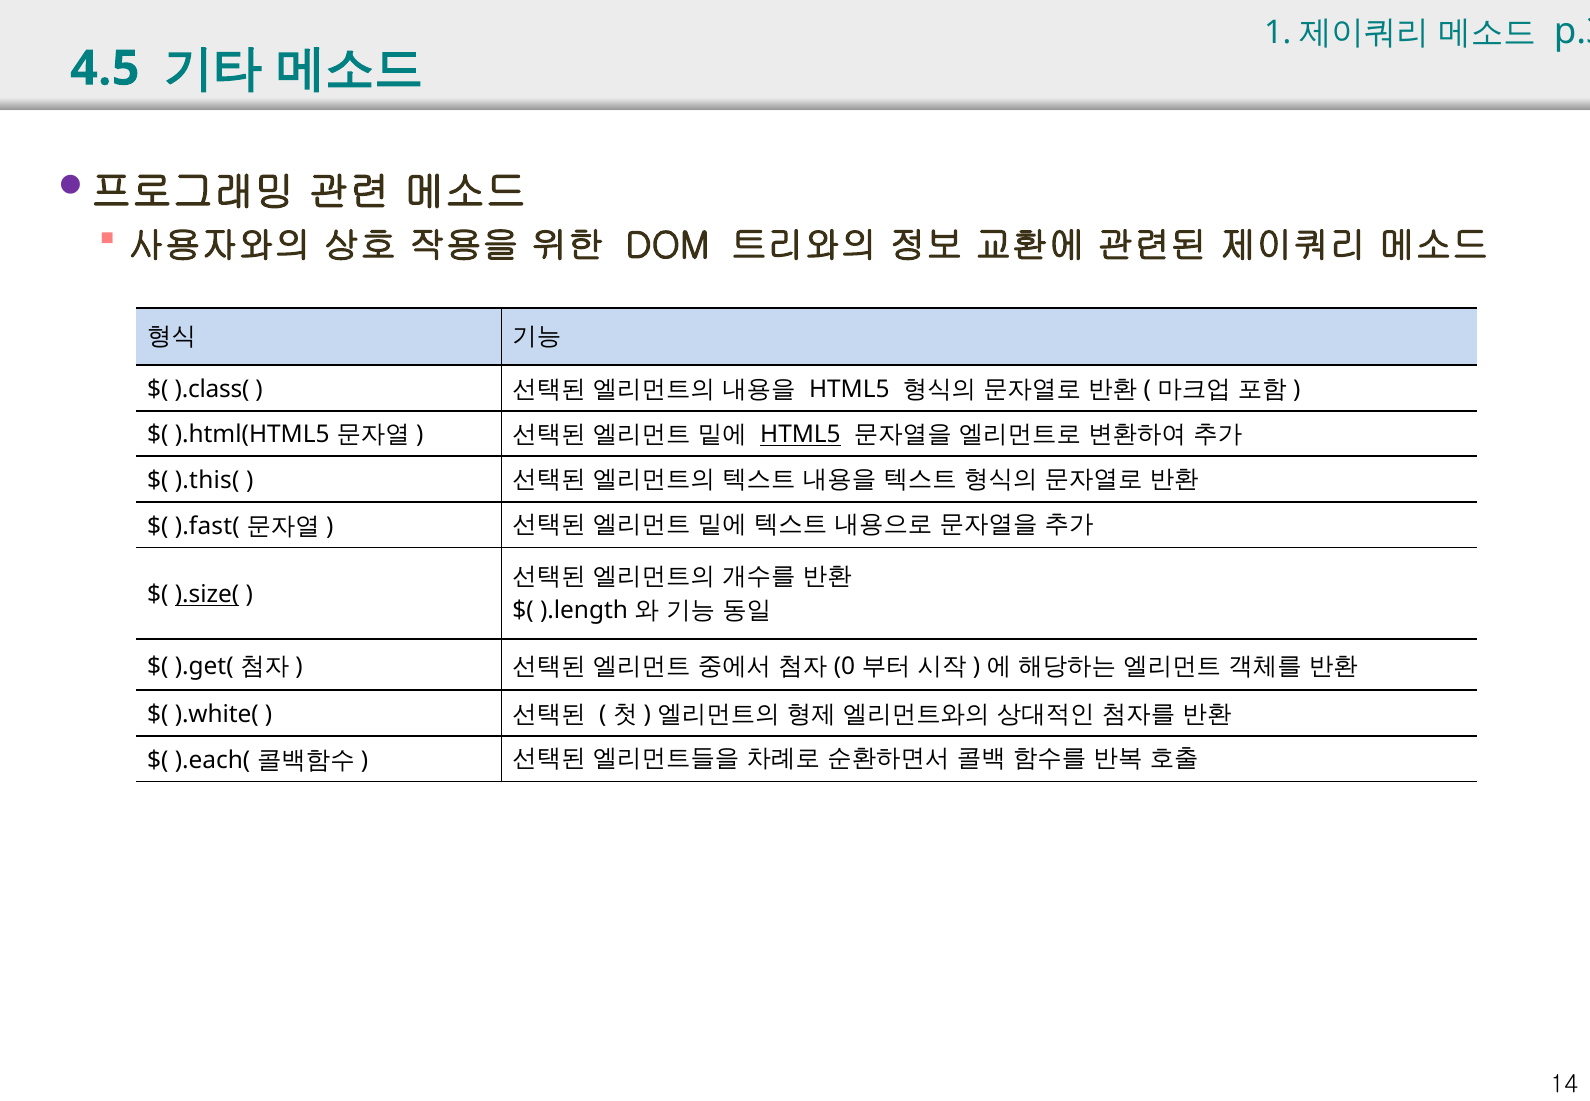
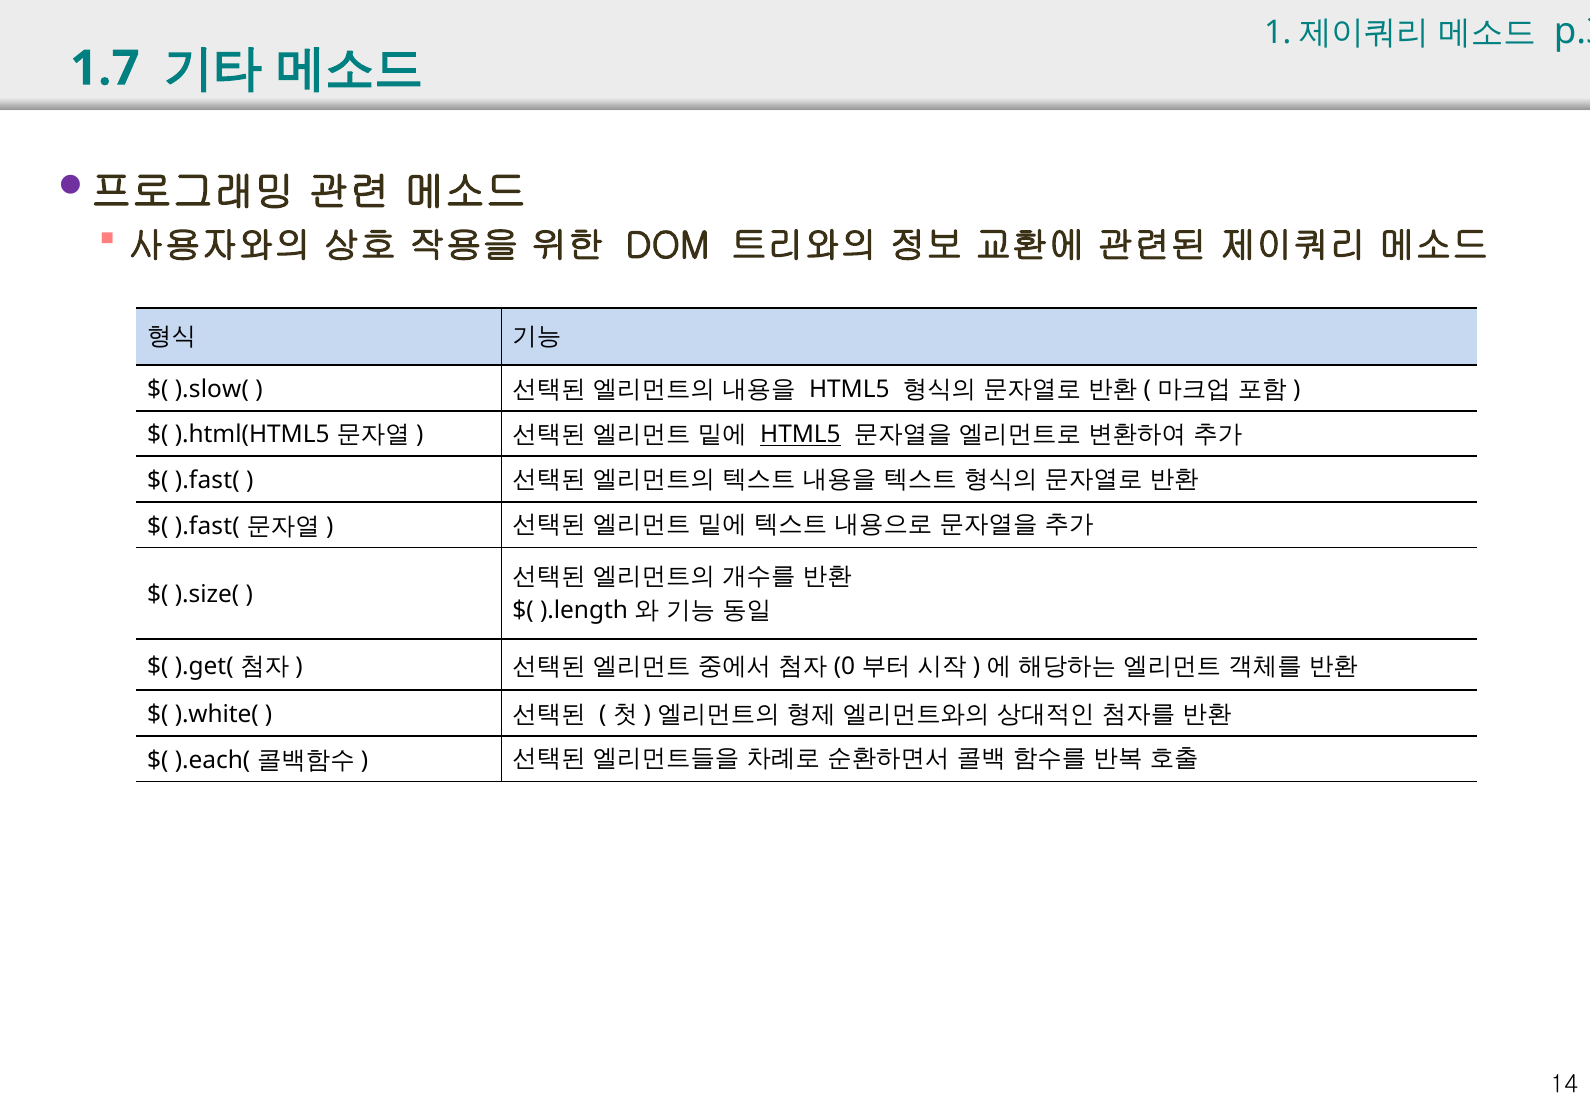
4.5: 4.5 -> 1.7 (105, 69)
).class(: ).class( -> ).slow( (212, 389)
).this(: ).this( -> ).fast( (207, 480)
).size( underline: present -> none (207, 595)
